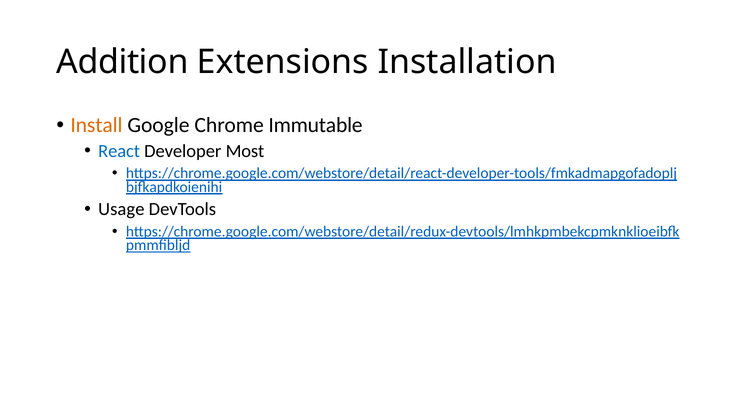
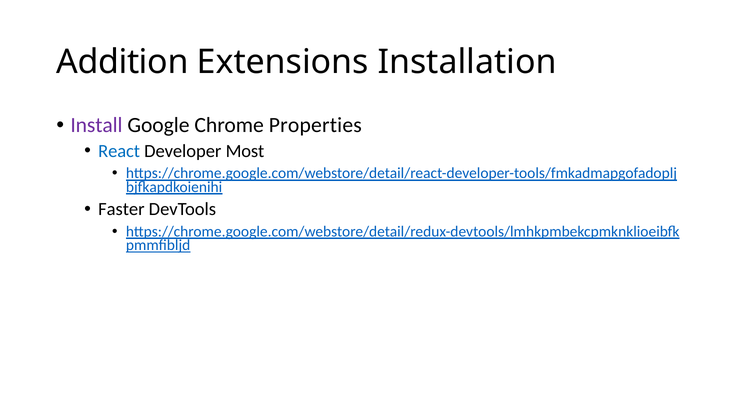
Install colour: orange -> purple (96, 125)
Immutable: Immutable -> Properties (315, 125)
Usage: Usage -> Faster (121, 209)
